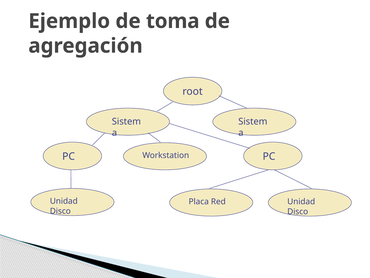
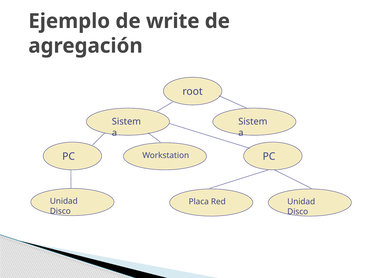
toma: toma -> write (173, 21)
